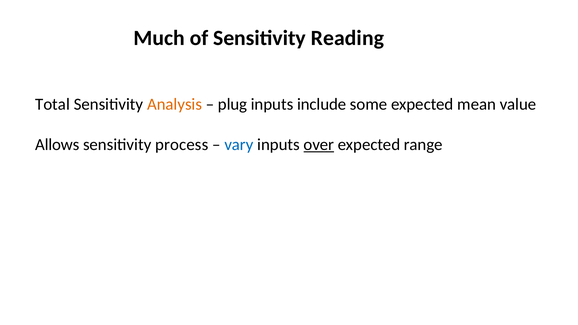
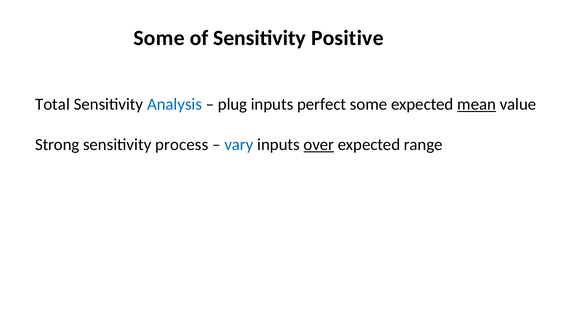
Much: Much -> Some (159, 38)
Reading: Reading -> Positive (347, 38)
Analysis colour: orange -> blue (175, 104)
include: include -> perfect (322, 104)
mean underline: none -> present (477, 104)
Allows: Allows -> Strong (57, 145)
